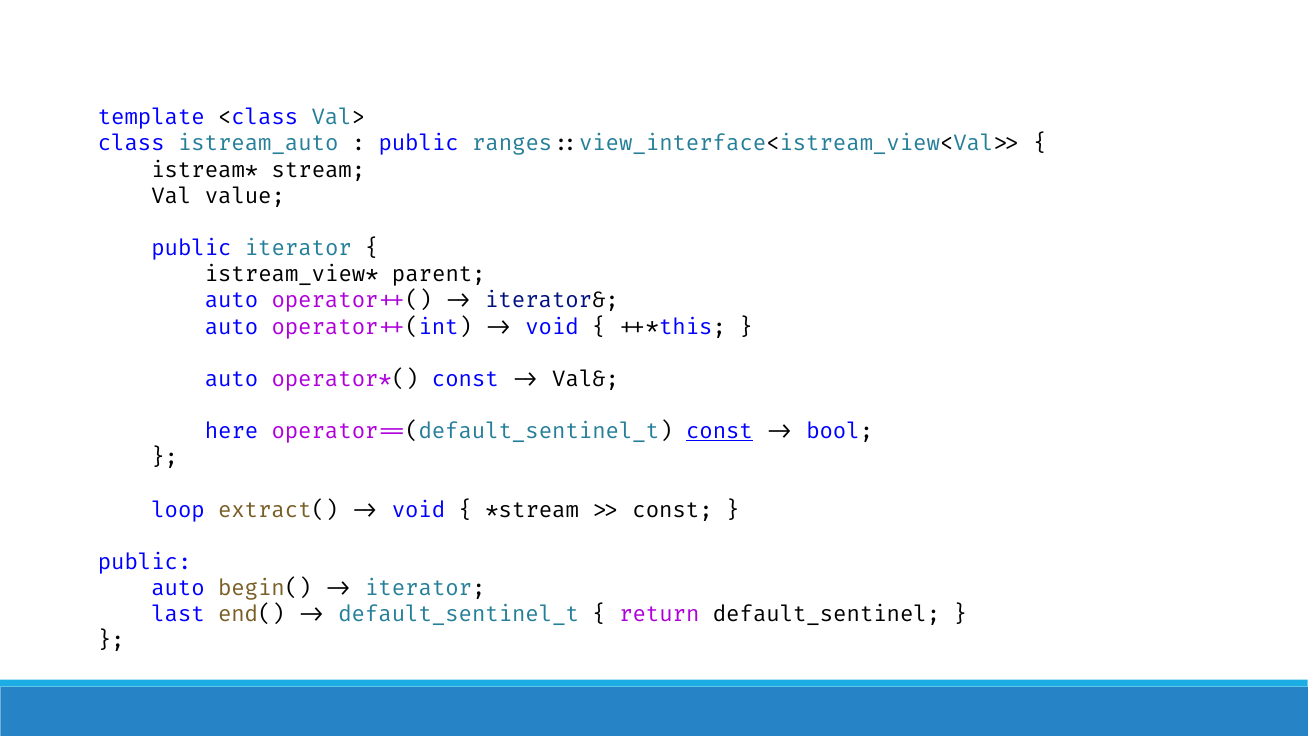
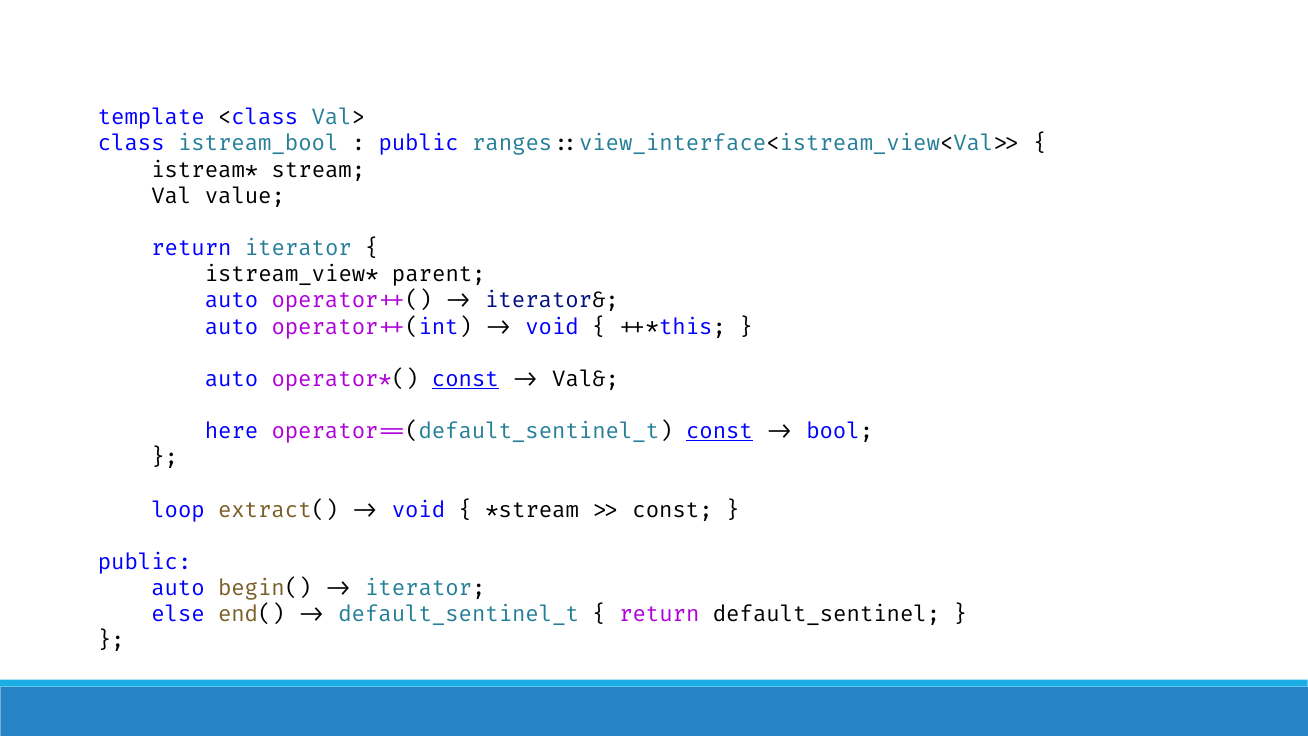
istream_auto: istream_auto -> istream_bool (258, 144)
public: public -> return (191, 248)
const underline: none -> present (465, 379)
last: last -> else (178, 614)
